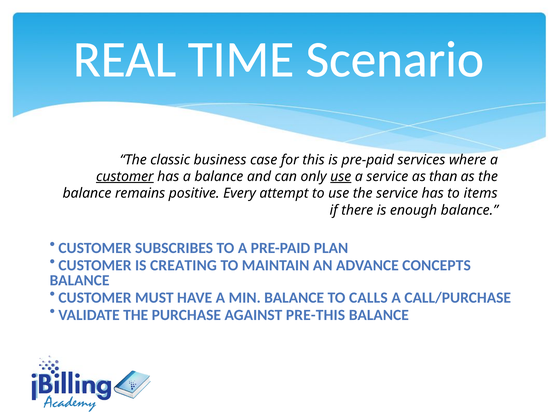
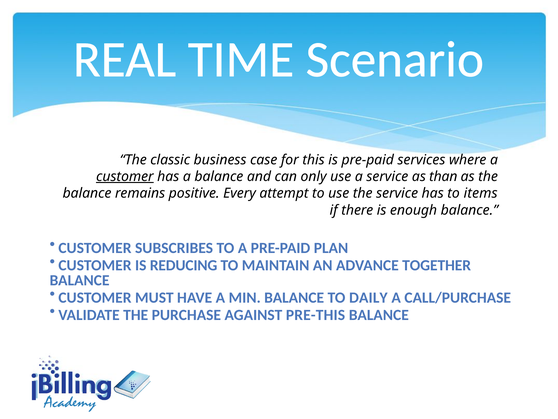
use underline: present -> none (341, 176)
CREATING: CREATING -> REDUCING (184, 265)
CONCEPTS: CONCEPTS -> TOGETHER (437, 265)
CALLS: CALLS -> DAILY (368, 297)
